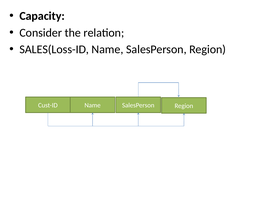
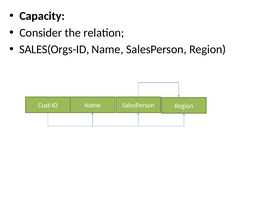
SALES(Loss-ID: SALES(Loss-ID -> SALES(Orgs-ID (54, 49)
